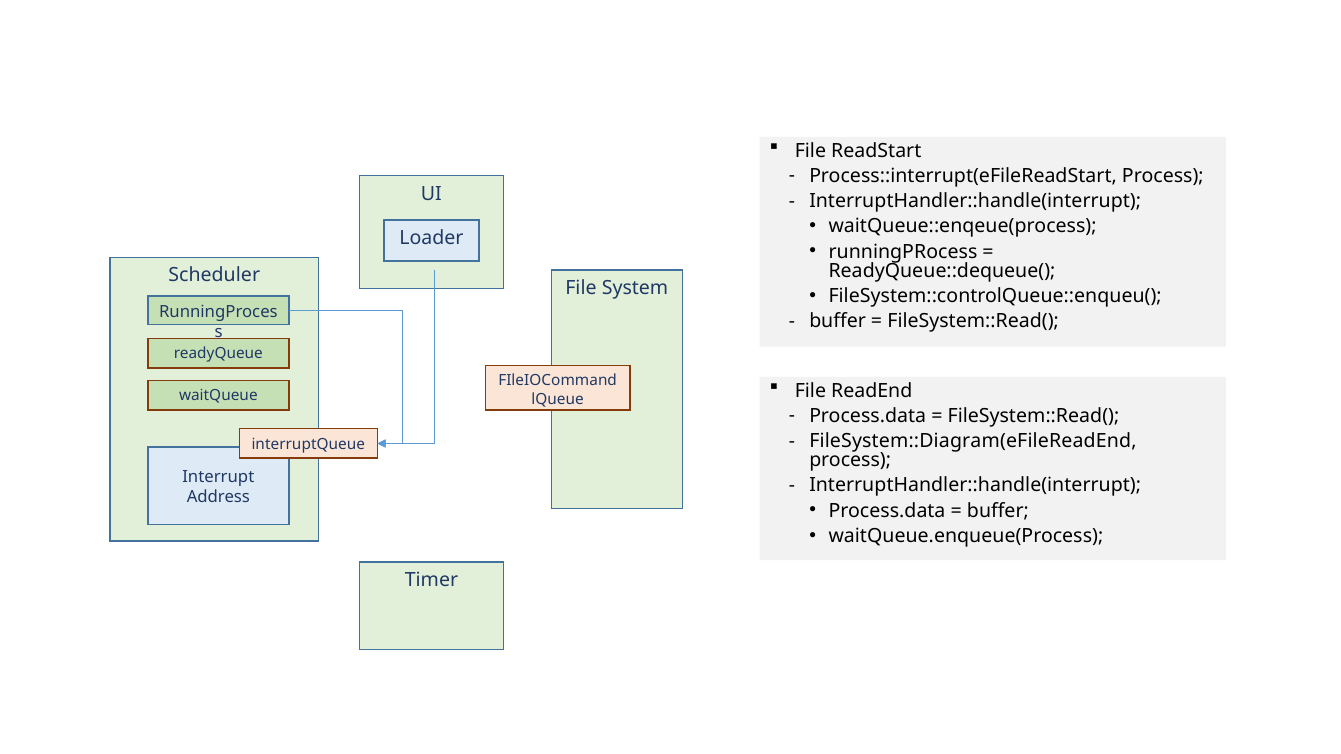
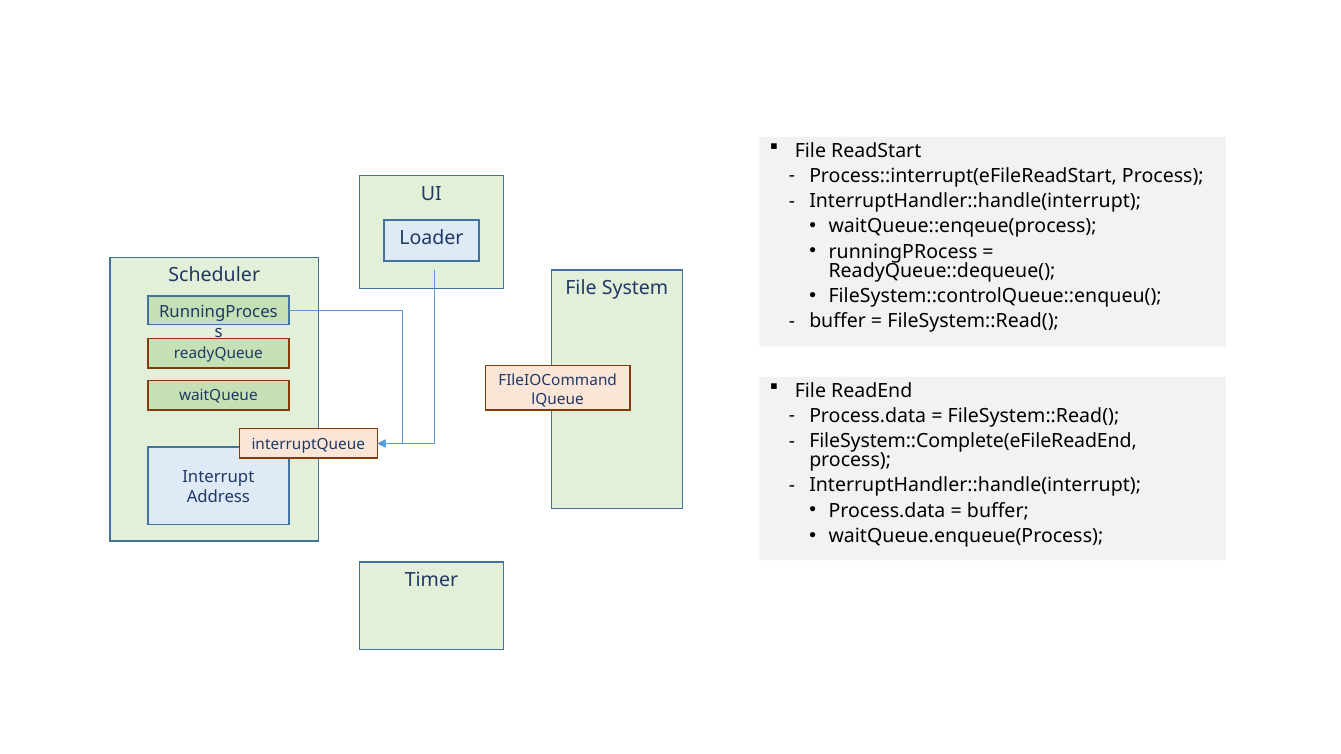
FileSystem::Diagram(eFileReadEnd: FileSystem::Diagram(eFileReadEnd -> FileSystem::Complete(eFileReadEnd (973, 441)
